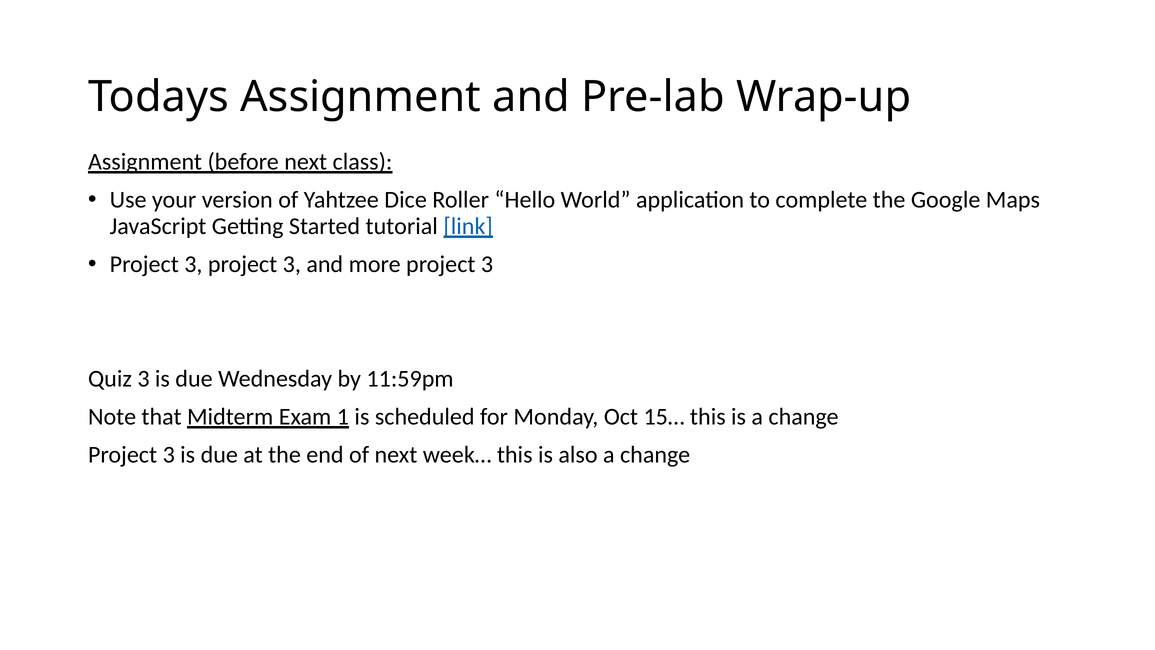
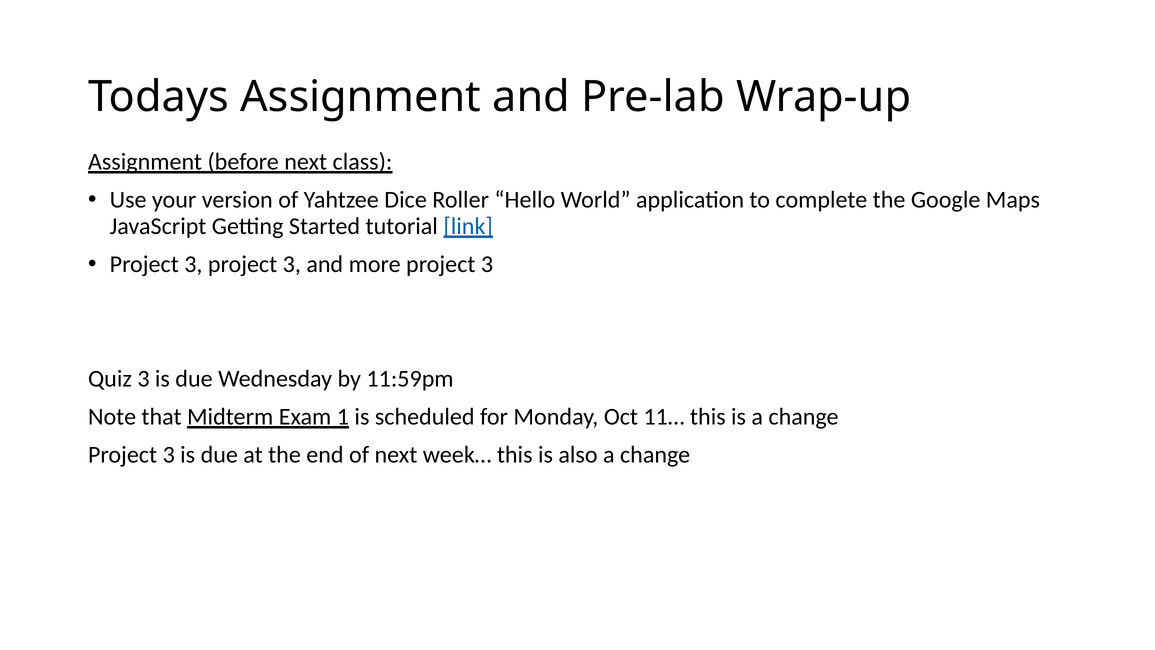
15…: 15… -> 11… (664, 417)
